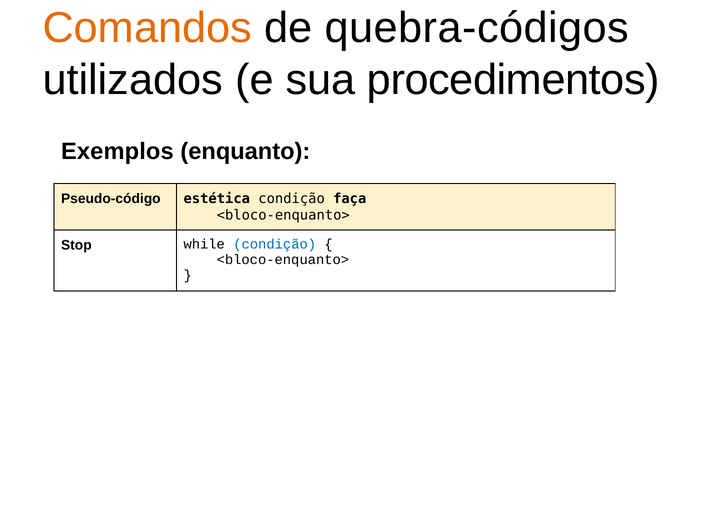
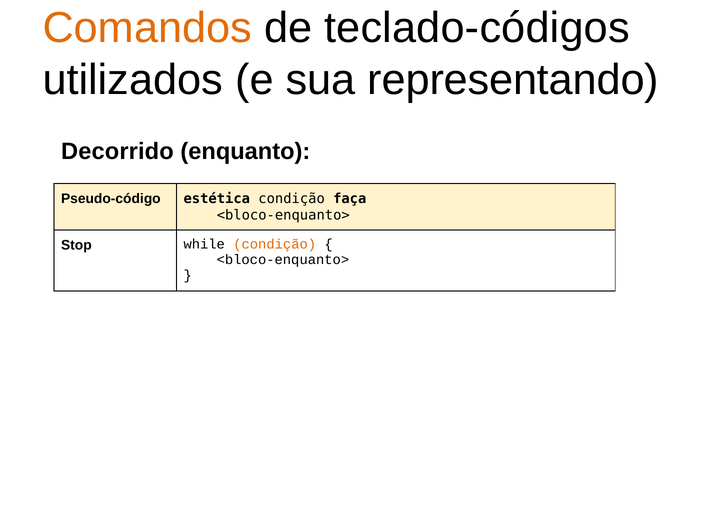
quebra-códigos: quebra-códigos -> teclado-códigos (477, 28)
procedimentos: procedimentos -> representando (513, 80)
Exemplos: Exemplos -> Decorrido (117, 151)
condição colour: blue -> orange (275, 244)
